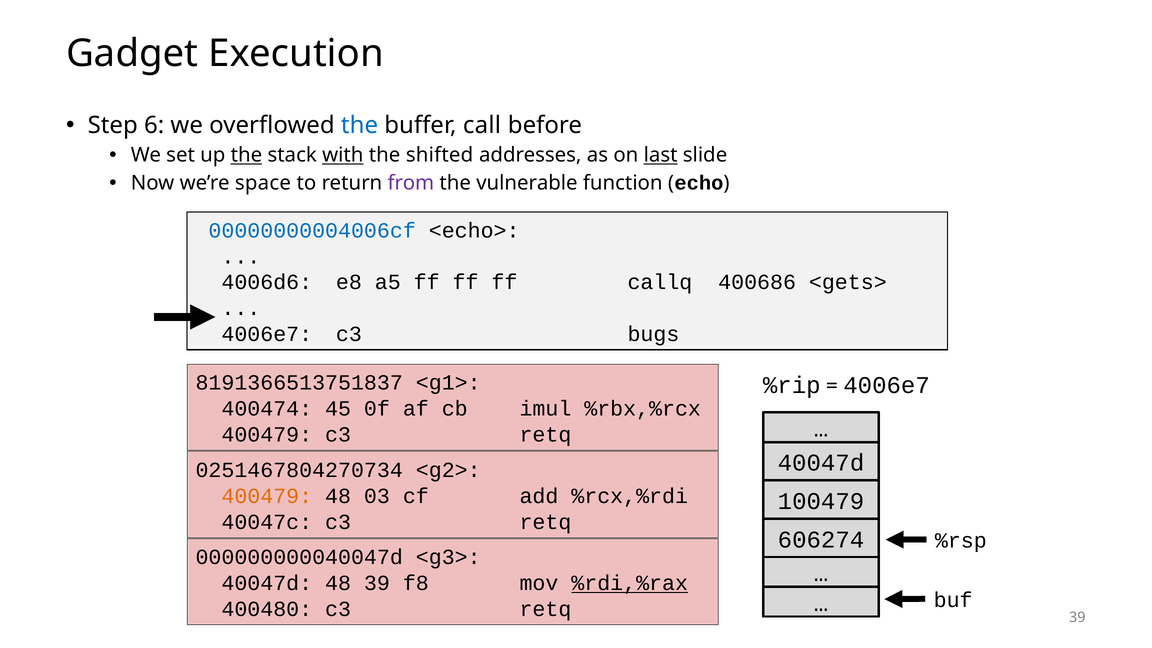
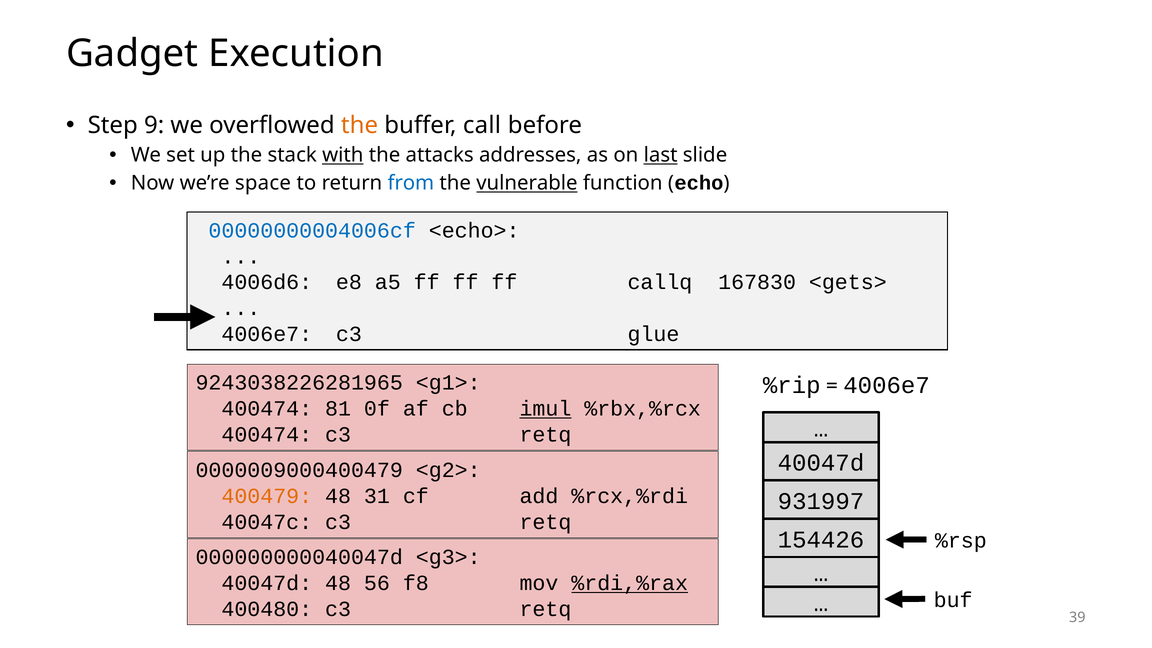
6: 6 -> 9 (154, 125)
the colour: blue -> orange (359, 125)
the underline: present -> none (246, 155)
shifted: shifted -> attacks (440, 155)
from colour: purple -> blue (411, 183)
vulnerable underline: none -> present (527, 183)
400686: 400686 -> 167830 (757, 282)
bugs: bugs -> glue (653, 334)
8191366513751837: 8191366513751837 -> 9243038226281965 (299, 383)
45: 45 -> 81 (338, 409)
imul underline: none -> present (545, 409)
400479: 400479 -> 400474 (267, 435)
0251467804270734: 0251467804270734 -> 0000009000400479 (299, 470)
03: 03 -> 31 (377, 496)
100479: 100479 -> 931997 (821, 501)
606274: 606274 -> 154426 (821, 540)
48 39: 39 -> 56 (377, 583)
